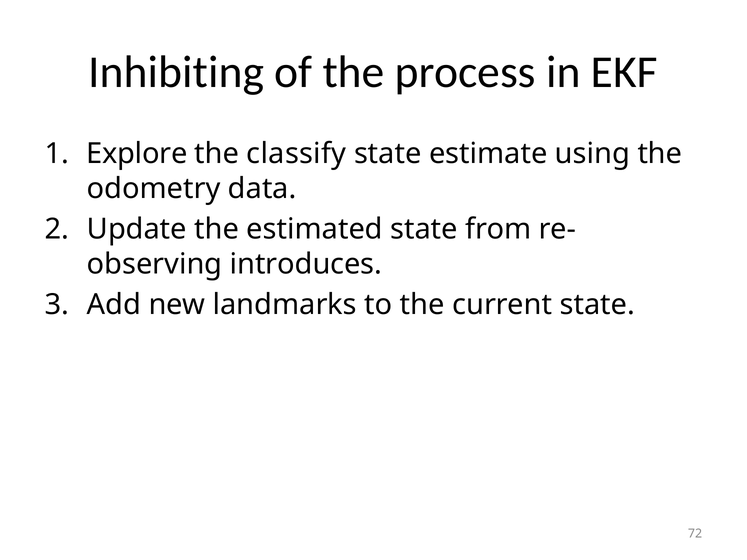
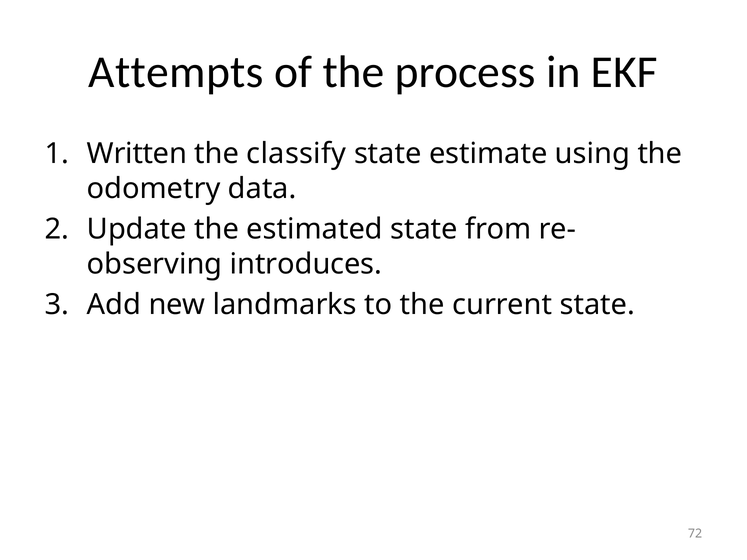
Inhibiting: Inhibiting -> Attempts (176, 72)
Explore: Explore -> Written (137, 154)
